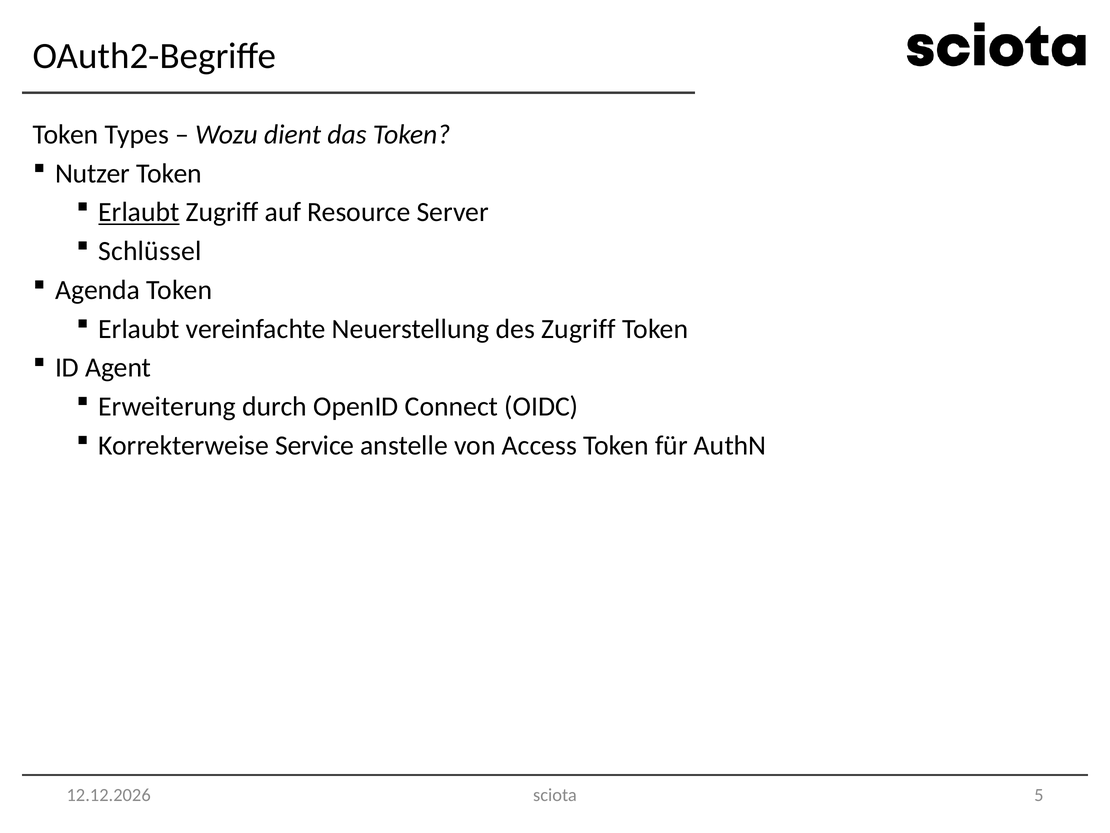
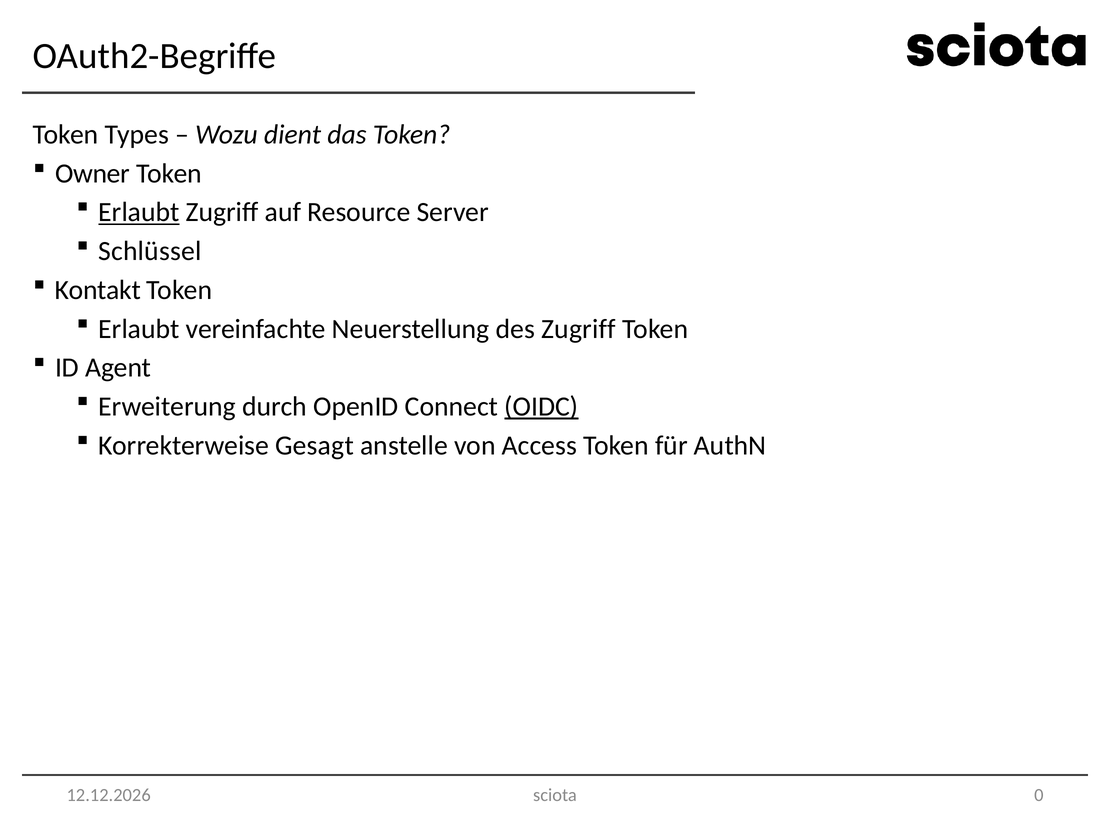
Nutzer: Nutzer -> Owner (93, 173)
Agenda: Agenda -> Kontakt (98, 290)
OIDC underline: none -> present (541, 406)
Service: Service -> Gesagt (315, 445)
5: 5 -> 0 (1039, 795)
